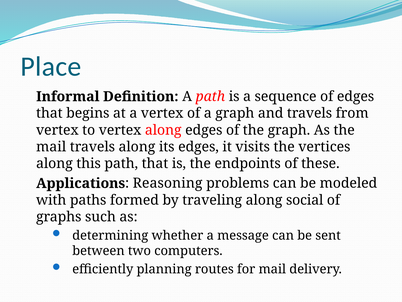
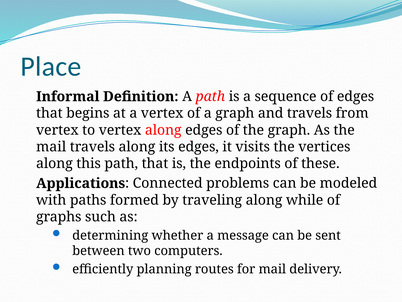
Reasoning: Reasoning -> Connected (168, 183)
social: social -> while (305, 200)
